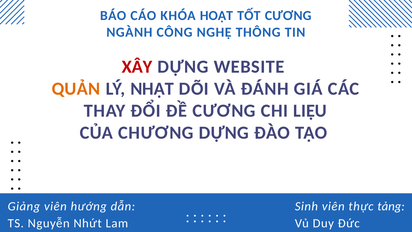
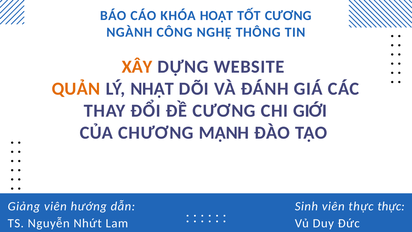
XÂY colour: red -> orange (137, 67)
LIỆU: LIỆU -> GIỚI (310, 111)
CHƯƠNG DỰNG: DỰNG -> MẠNH (224, 133)
thực tảng: tảng -> thực (391, 206)
